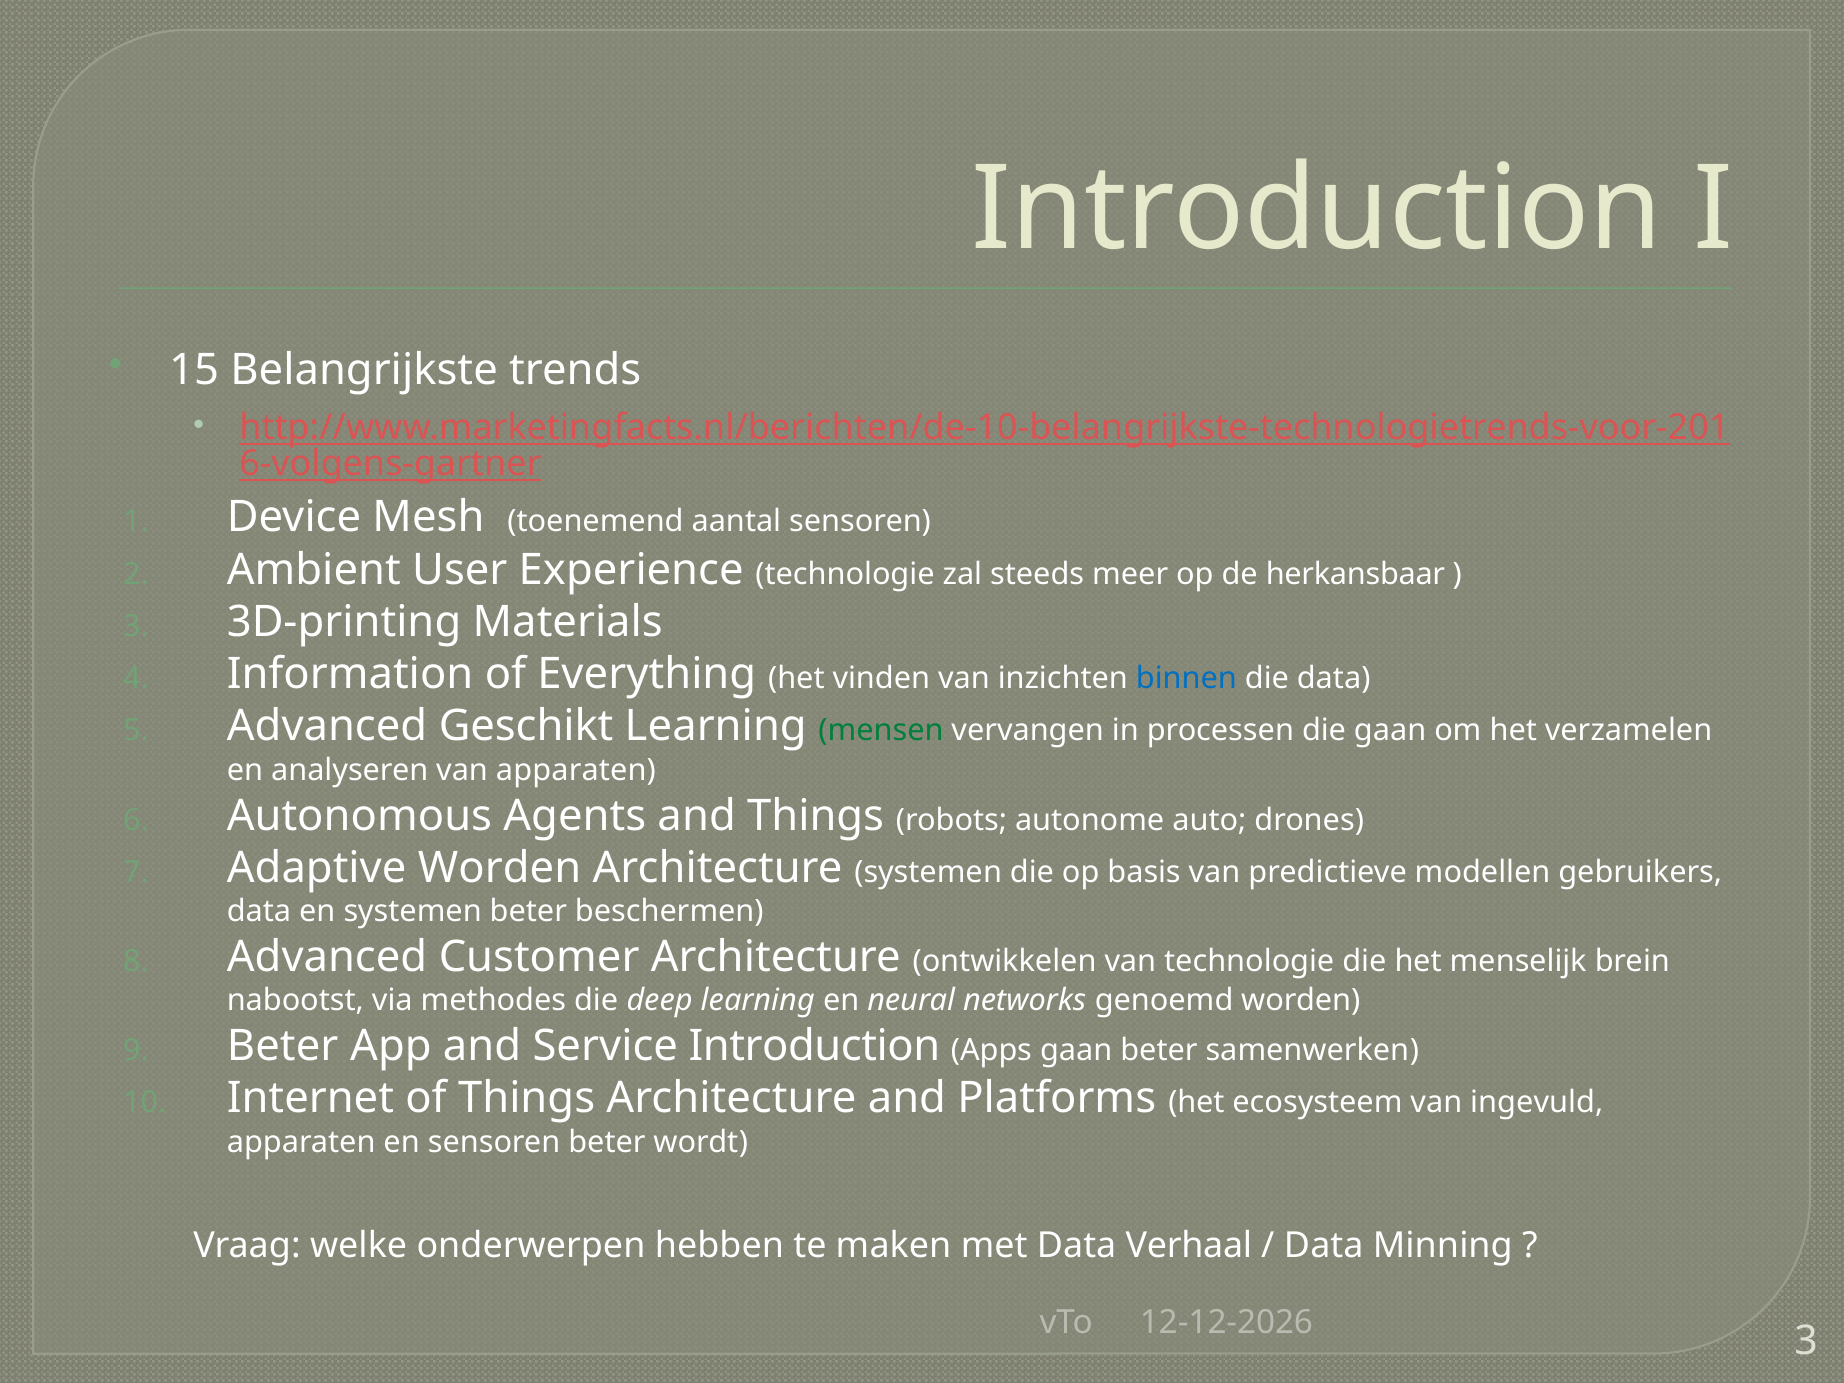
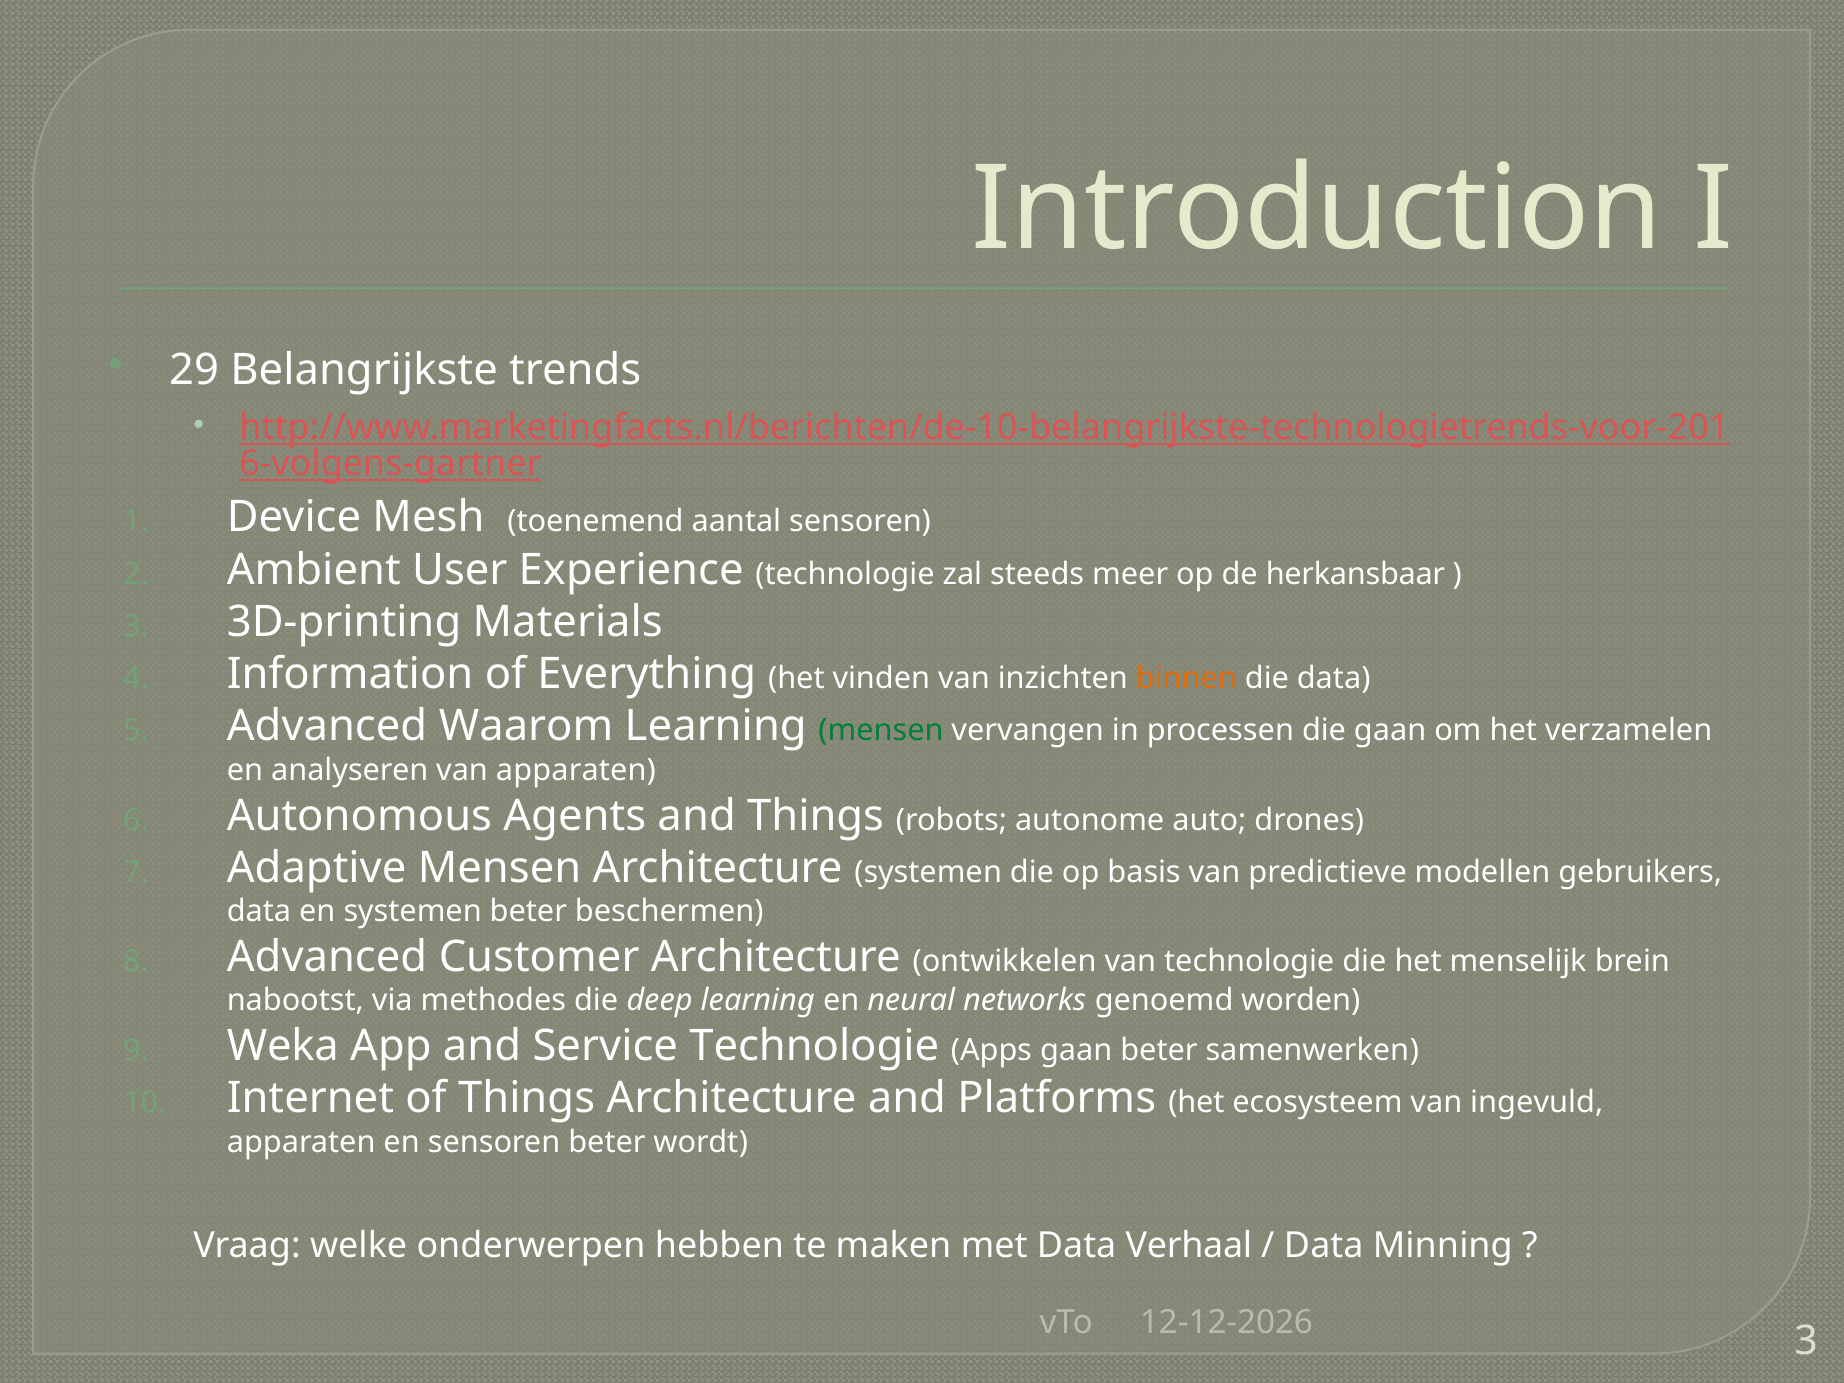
15: 15 -> 29 (194, 370)
binnen colour: blue -> orange (1186, 679)
Geschikt: Geschikt -> Waarom (526, 727)
Adaptive Worden: Worden -> Mensen (500, 868)
Beter: Beter -> Weka (283, 1046)
Service Introduction: Introduction -> Technologie (814, 1046)
